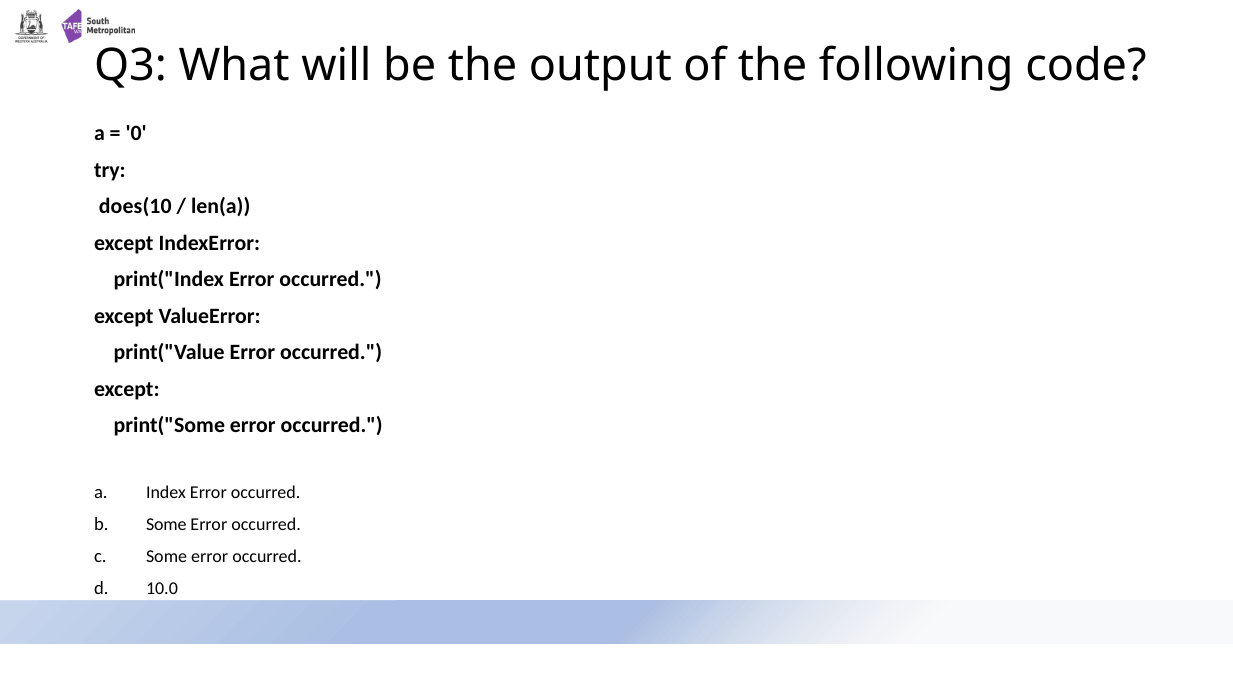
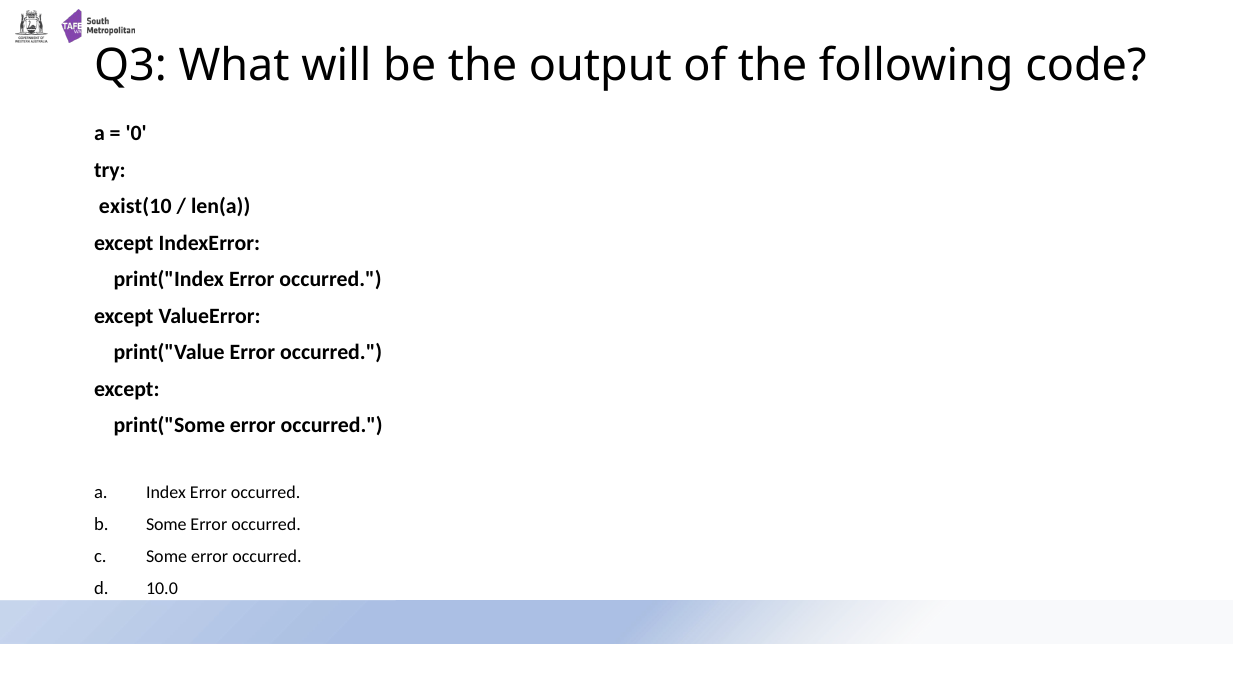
does(10: does(10 -> exist(10 (135, 206)
